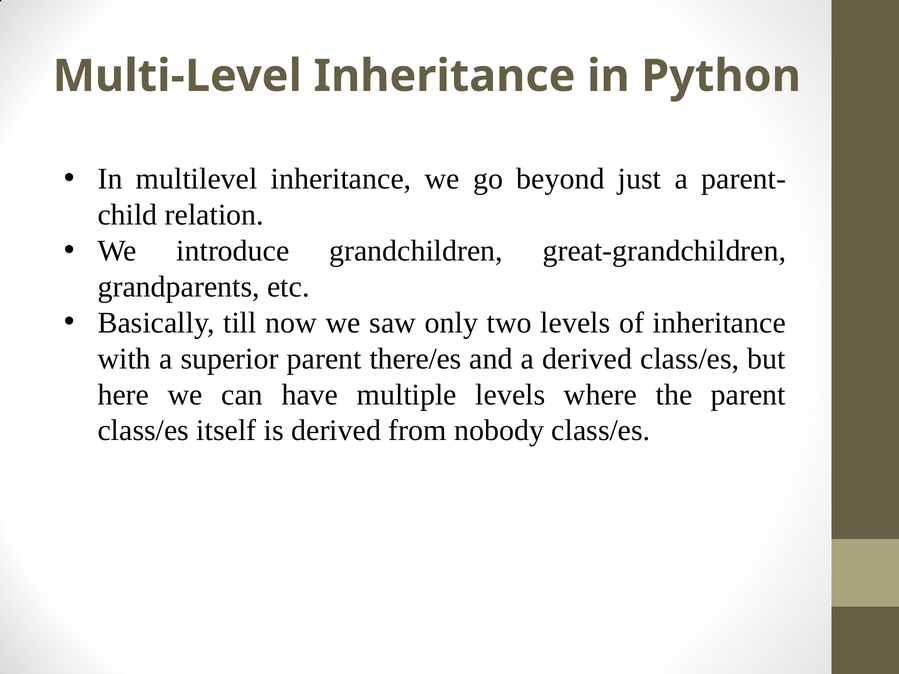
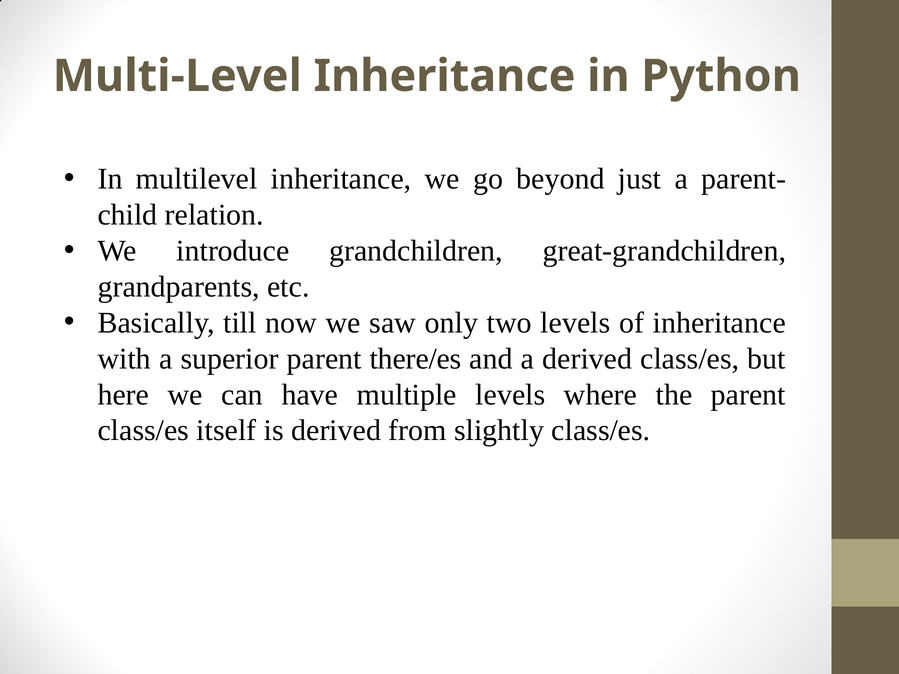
nobody: nobody -> slightly (499, 431)
